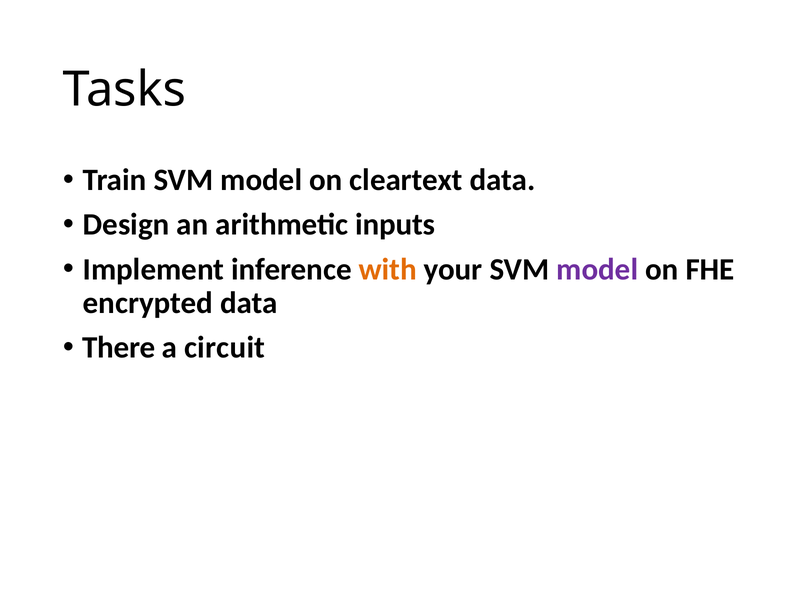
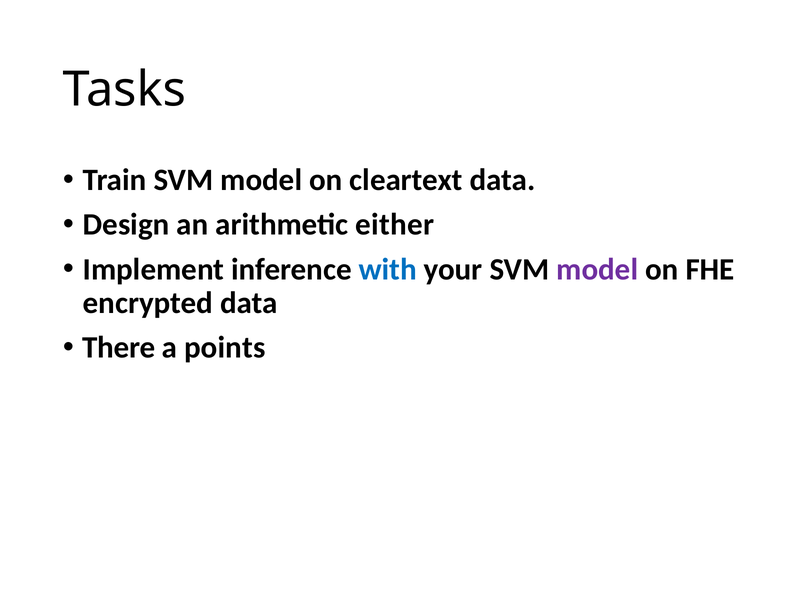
inputs: inputs -> either (395, 225)
with colour: orange -> blue (388, 269)
circuit: circuit -> points (225, 348)
